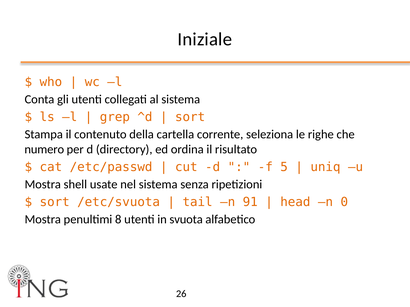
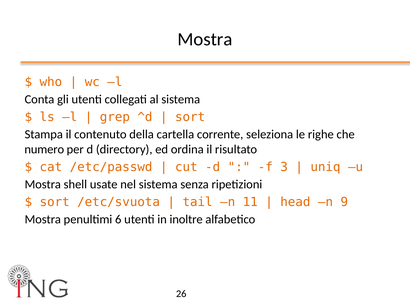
Iniziale: Iniziale -> Mostra (205, 39)
5: 5 -> 3 (284, 167)
91: 91 -> 11 (250, 202)
0: 0 -> 9 (344, 202)
8: 8 -> 6 (118, 220)
svuota: svuota -> inoltre (186, 220)
